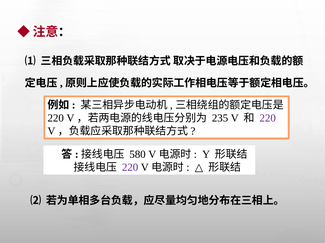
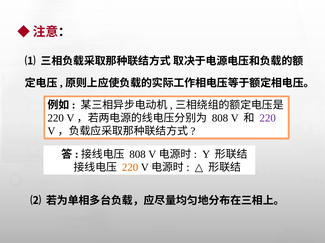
235: 235 -> 808 (220, 119)
580: 580 -> 808 (138, 155)
220 colour: purple -> orange (130, 168)
